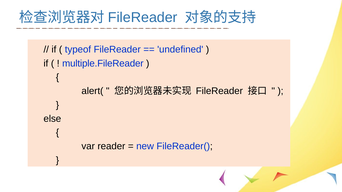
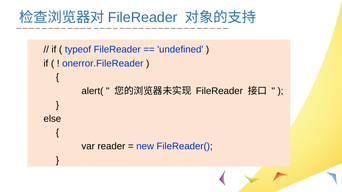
multiple.FileReader: multiple.FileReader -> onerror.FileReader (103, 63)
